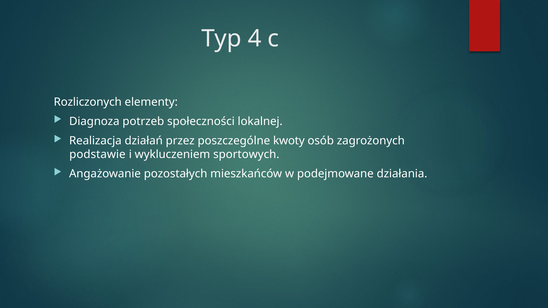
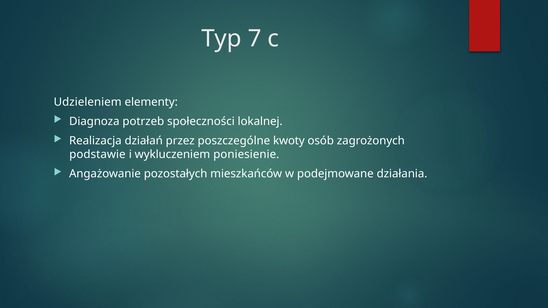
4: 4 -> 7 (255, 38)
Rozliczonych: Rozliczonych -> Udzieleniem (88, 102)
sportowych: sportowych -> poniesienie (246, 155)
